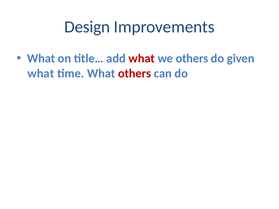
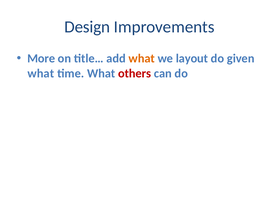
What: What -> More (41, 59)
what colour: red -> orange (142, 59)
we others: others -> layout (192, 59)
